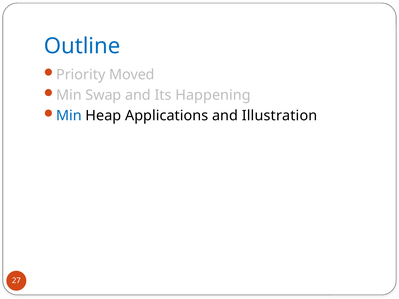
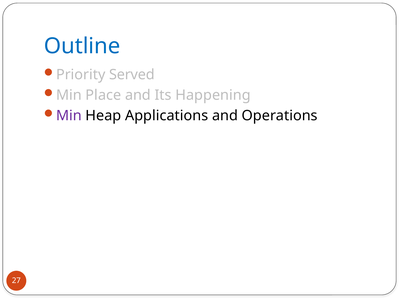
Moved: Moved -> Served (132, 75)
Swap: Swap -> Place (103, 95)
Min colour: blue -> purple (69, 116)
Illustration: Illustration -> Operations (280, 116)
